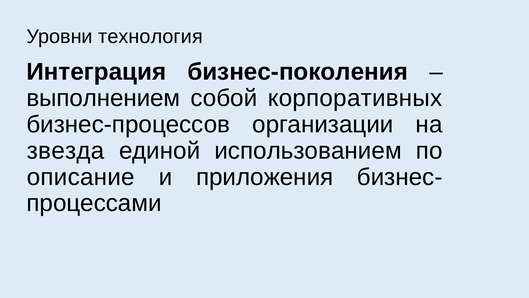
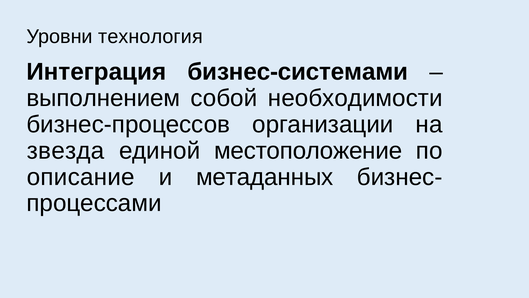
бизнес-поколения: бизнес-поколения -> бизнес-системами (298, 72)
корпоративных: корпоративных -> необходимости (355, 98)
использованием: использованием -> местоположение (308, 151)
приложения: приложения -> метаданных (265, 177)
